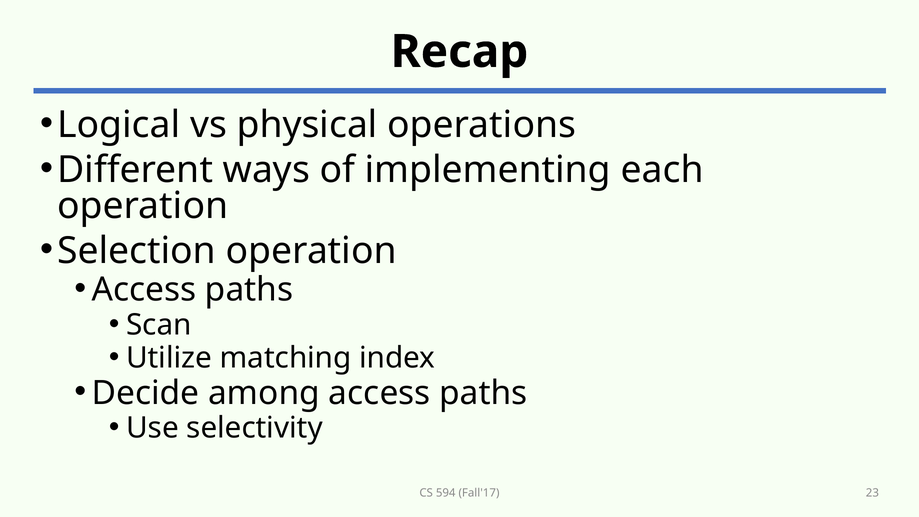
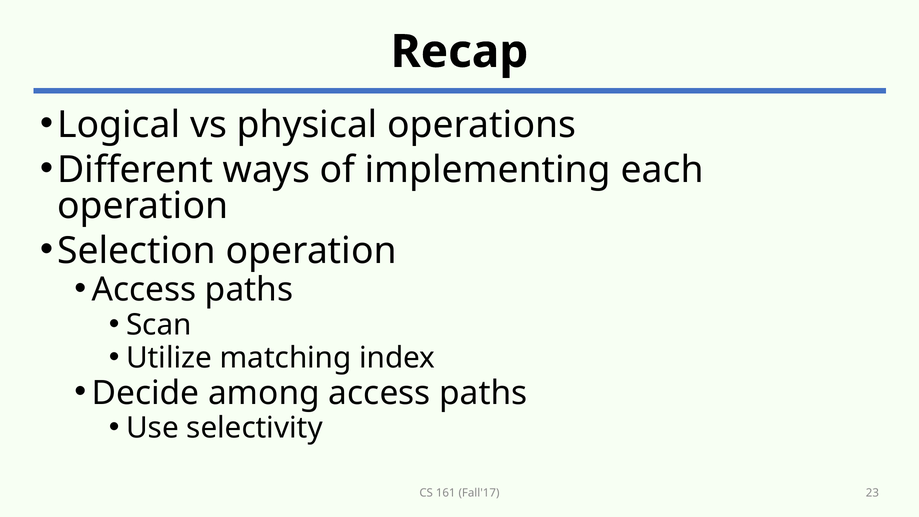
594: 594 -> 161 (446, 493)
